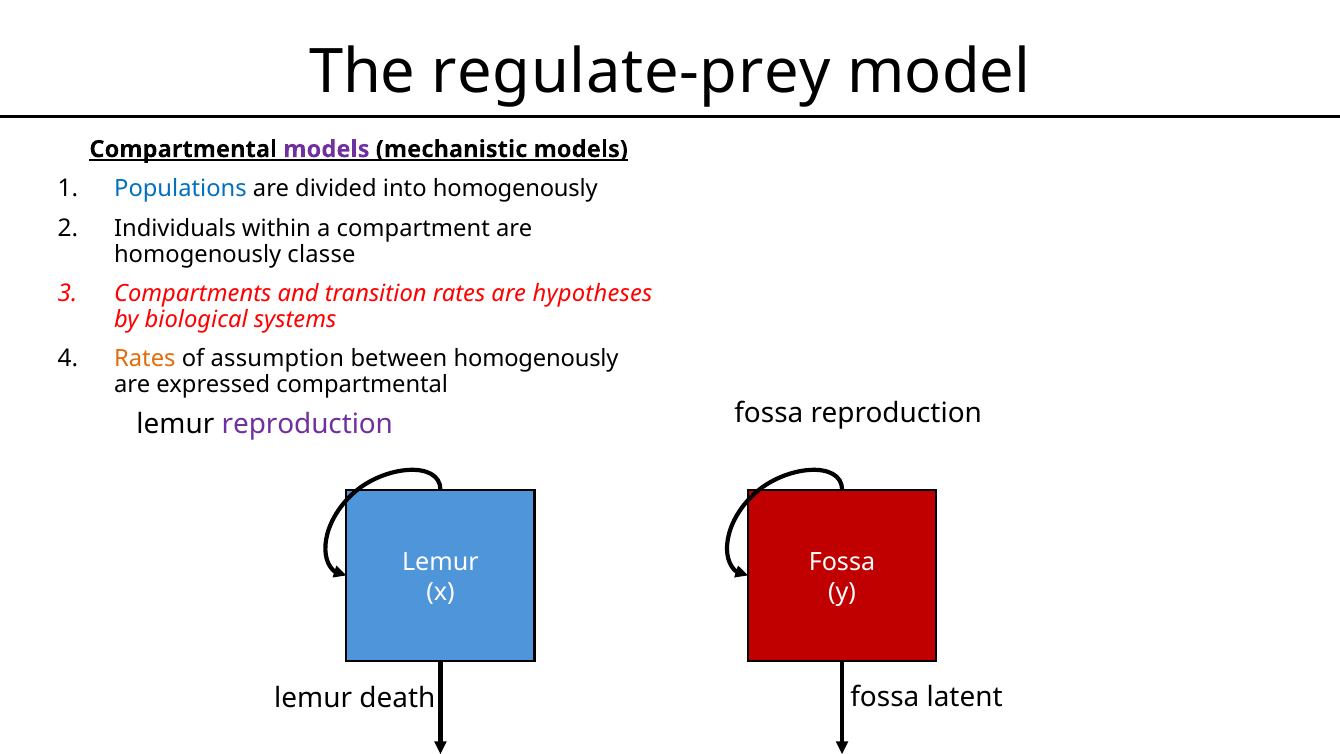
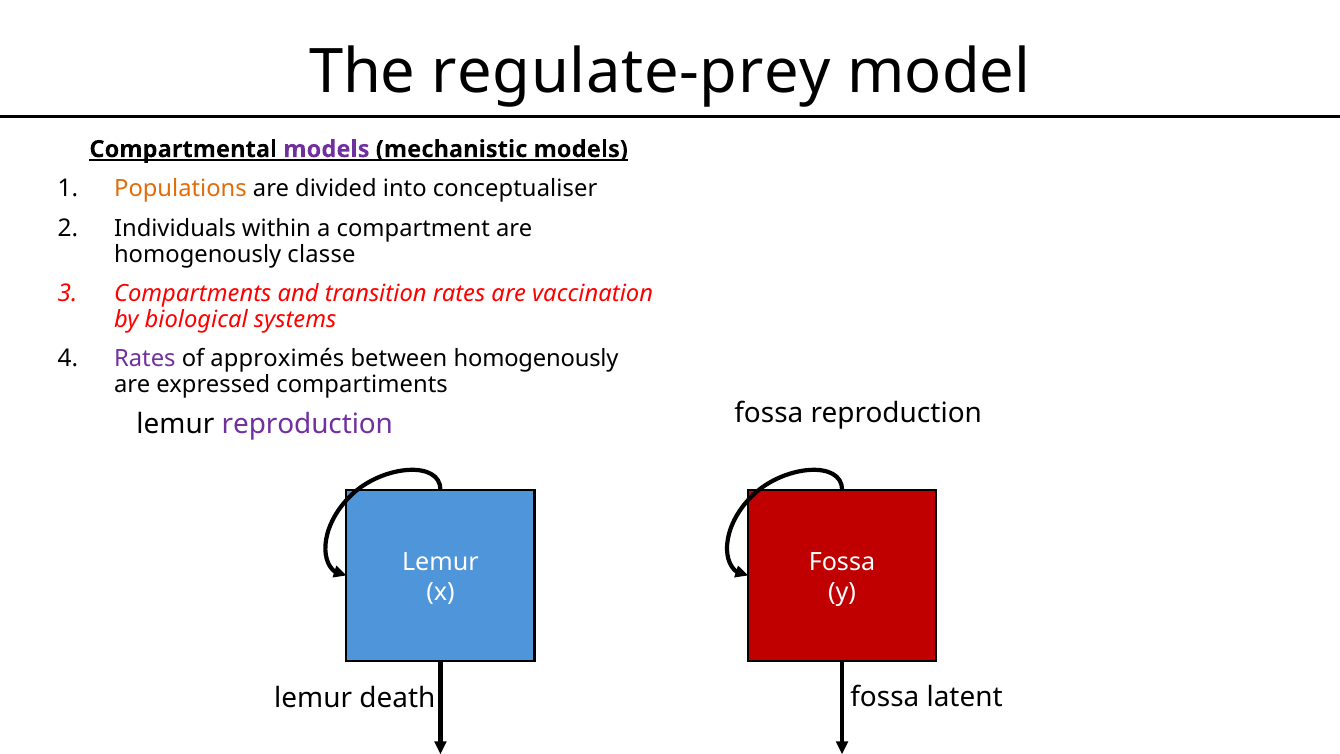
Populations colour: blue -> orange (180, 189)
into homogenously: homogenously -> conceptualiser (515, 189)
hypotheses: hypotheses -> vaccination (593, 294)
Rates colour: orange -> purple (145, 359)
assumption: assumption -> approximés (277, 359)
expressed compartmental: compartmental -> compartiments (362, 385)
